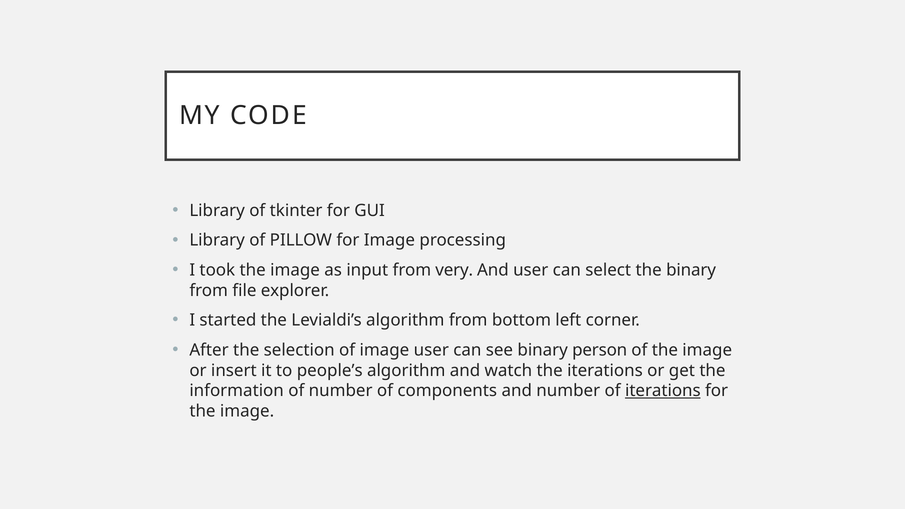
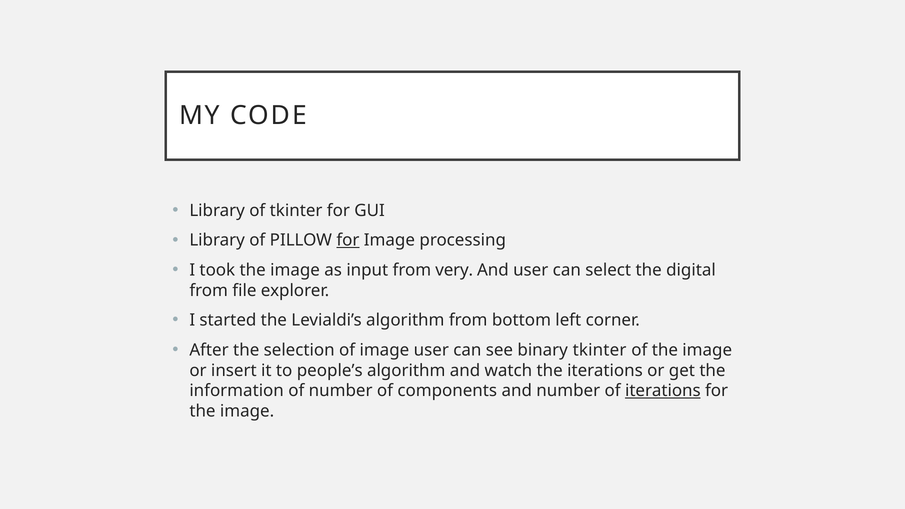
for underline: none -> present (348, 240)
the binary: binary -> digital (691, 270)
binary person: person -> tkinter (600, 350)
